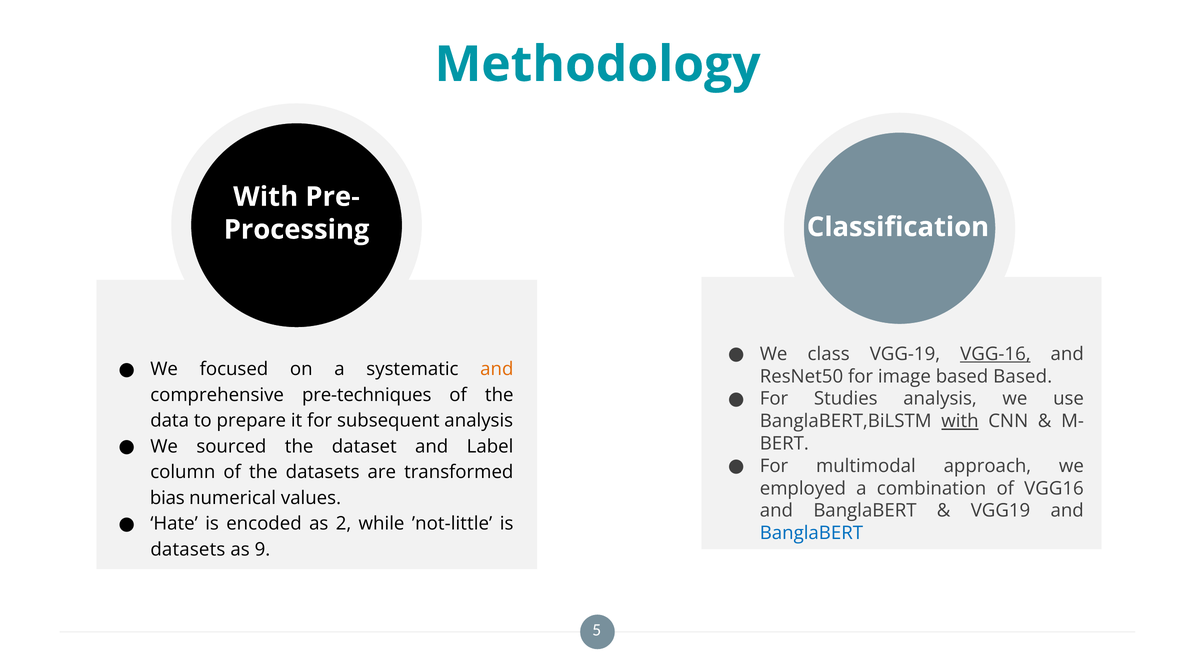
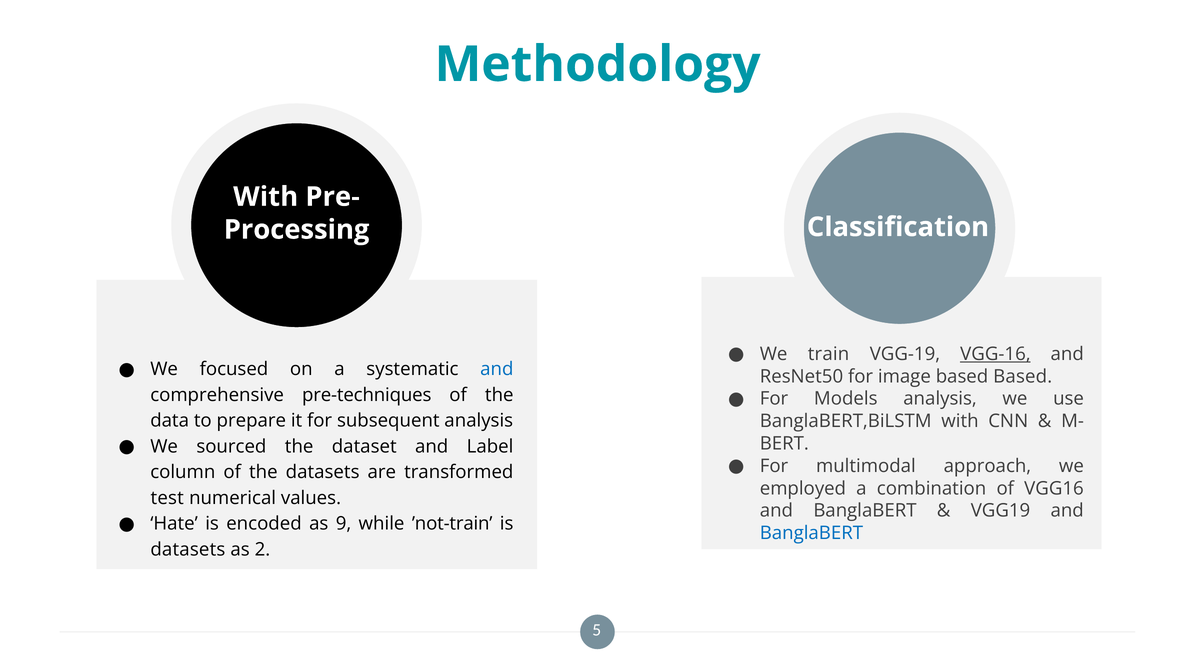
class: class -> train (829, 354)
and colour: orange -> blue (497, 369)
Studies: Studies -> Models (846, 399)
with underline: present -> none (960, 421)
bias: bias -> test (167, 498)
2: 2 -> 9 (344, 524)
’not-little: ’not-little -> ’not-train (452, 524)
9: 9 -> 2 (262, 550)
